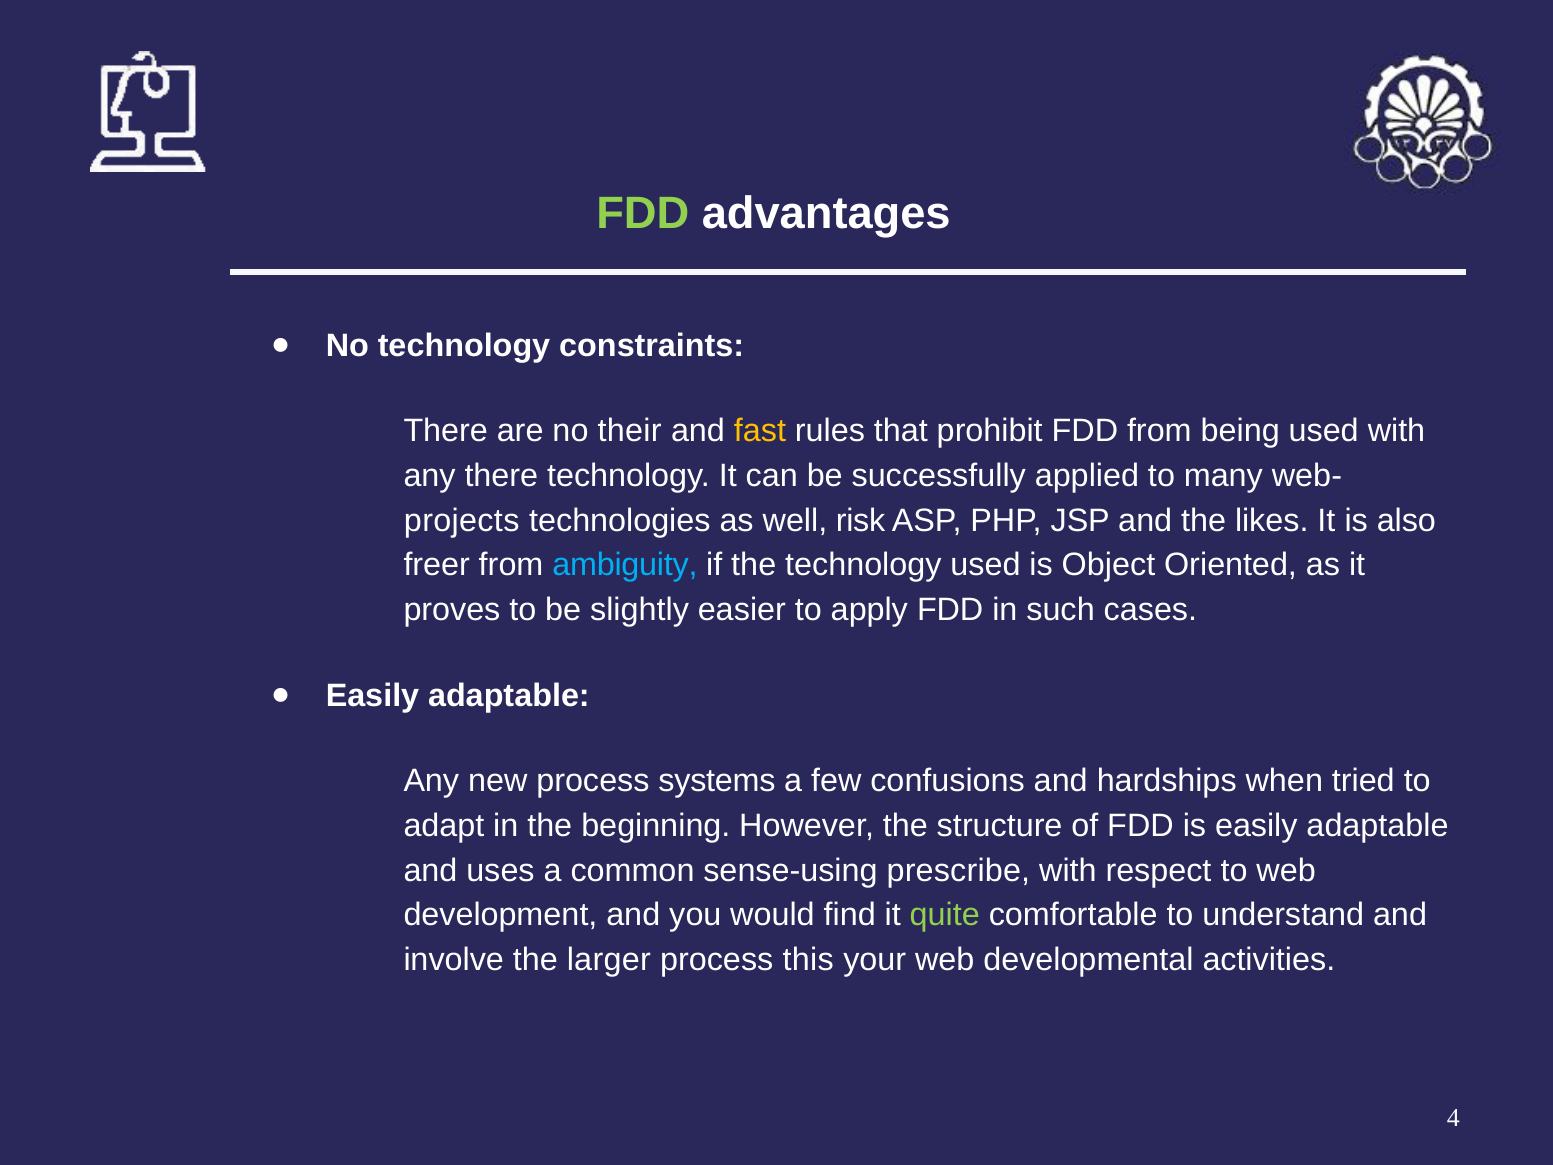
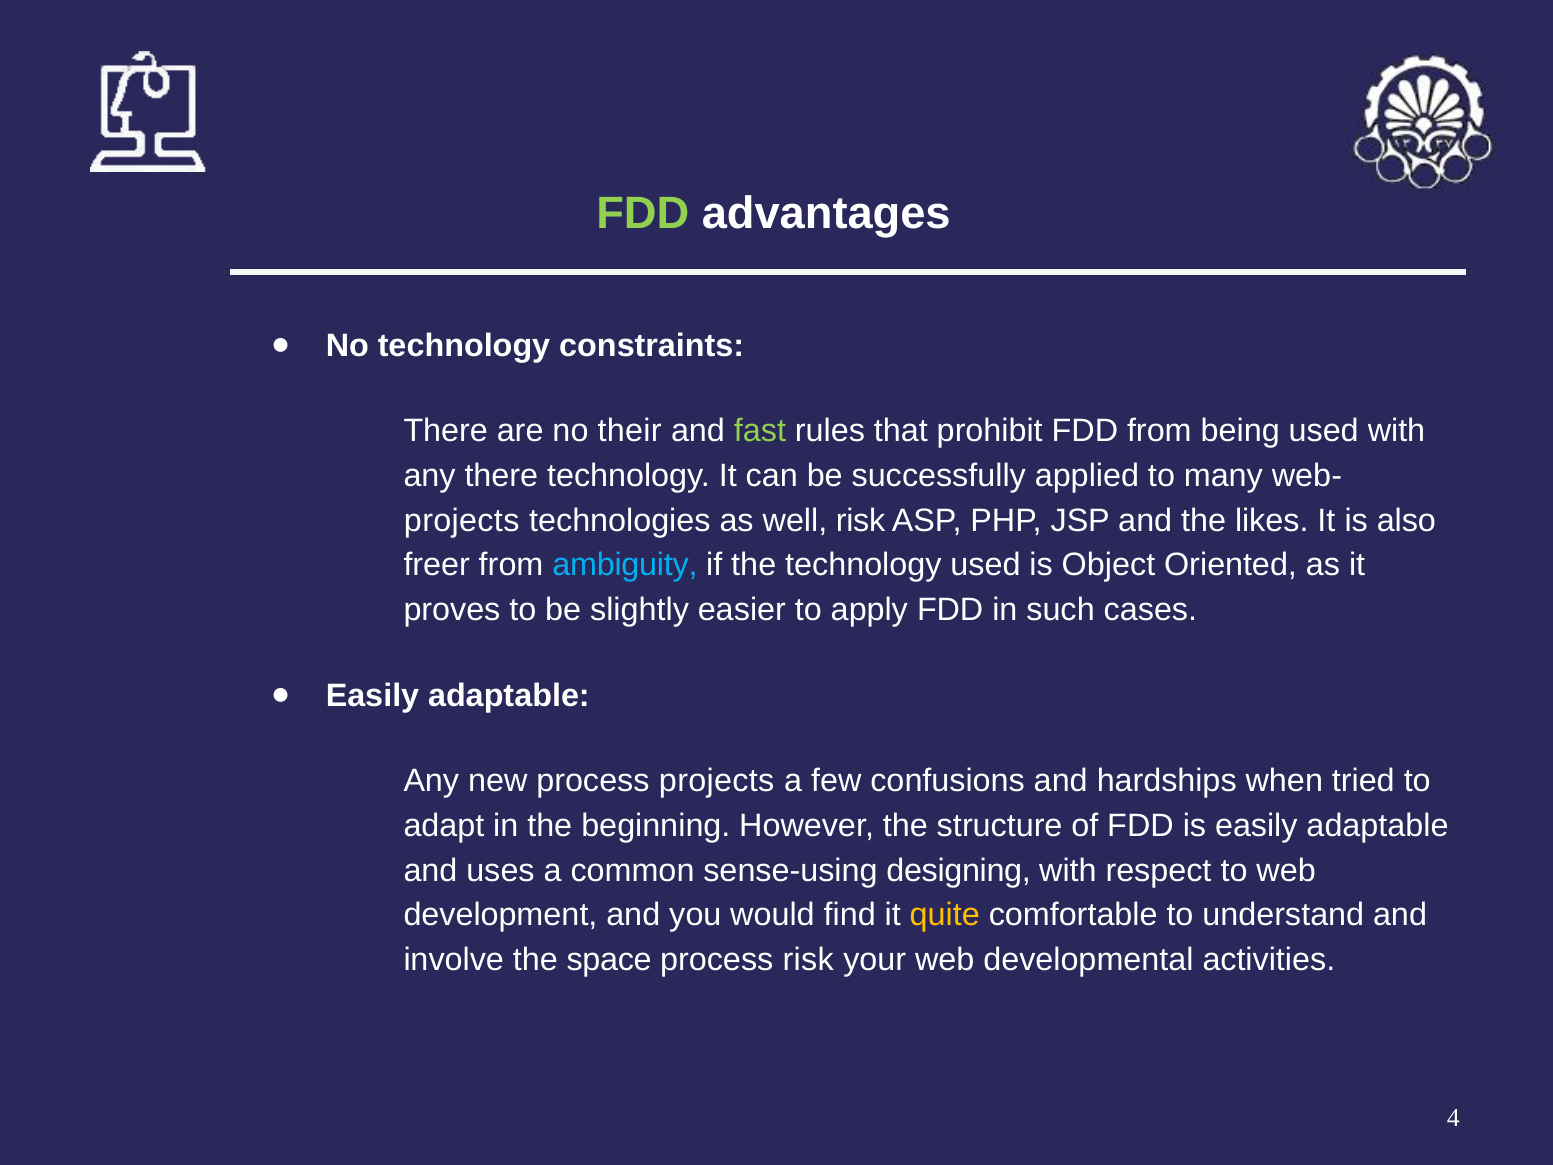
fast colour: yellow -> light green (760, 431)
process systems: systems -> projects (717, 781)
prescribe: prescribe -> designing (959, 870)
quite colour: light green -> yellow (945, 915)
larger: larger -> space (609, 959)
process this: this -> risk (808, 959)
